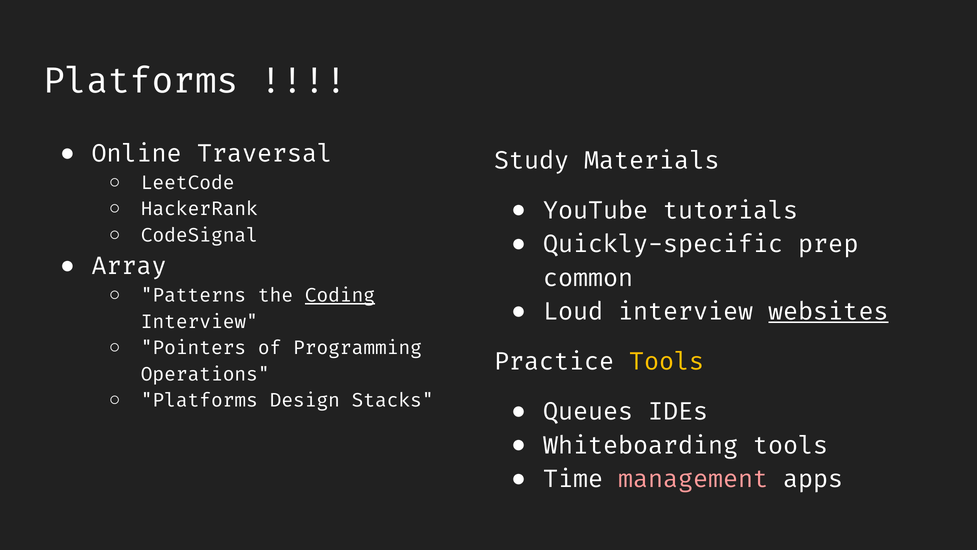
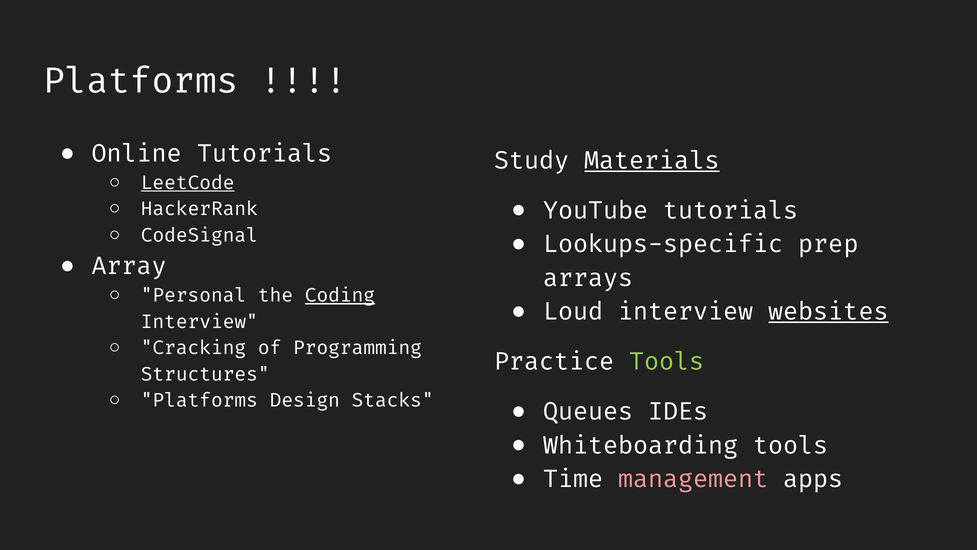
Online Traversal: Traversal -> Tutorials (265, 154)
Materials underline: none -> present (652, 161)
LeetCode underline: none -> present (188, 183)
Quickly-specific: Quickly-specific -> Lookups-specific (663, 244)
common: common -> arrays (588, 278)
Patterns: Patterns -> Personal (193, 295)
Pointers: Pointers -> Cracking (193, 348)
Tools colour: yellow -> light green (667, 362)
Operations: Operations -> Structures (205, 374)
